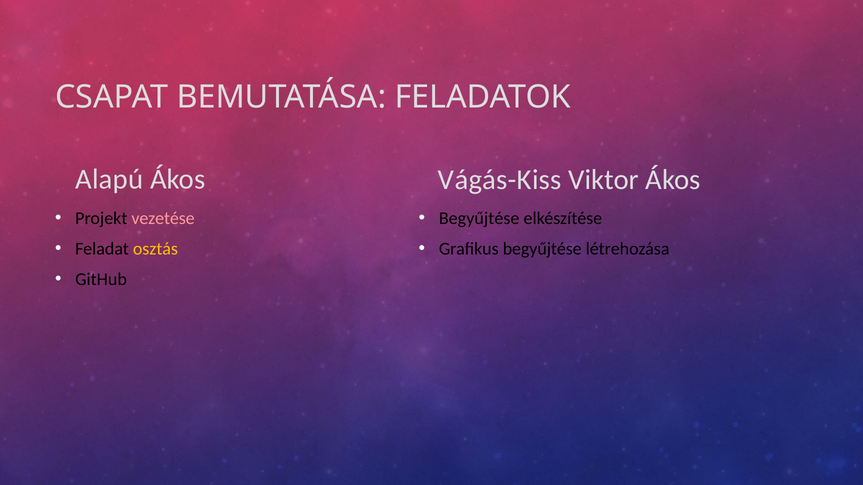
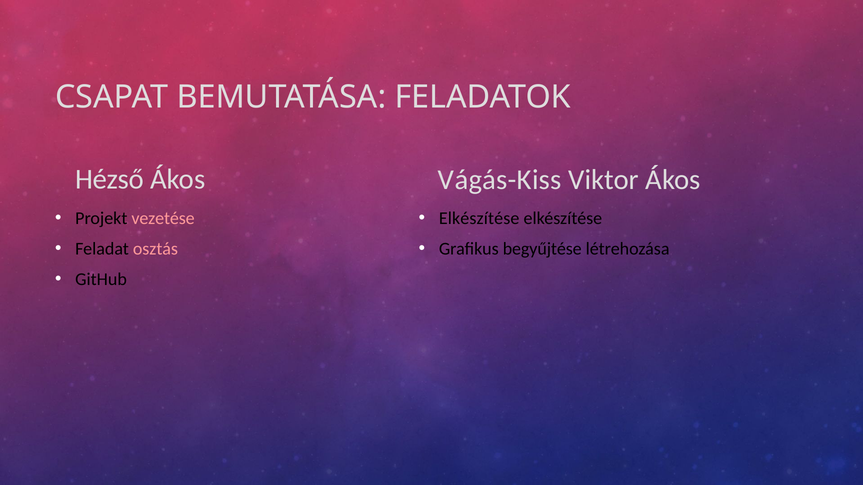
Alapú: Alapú -> Hézső (110, 180)
Begyűjtése: Begyűjtése -> Elkészítése (479, 218)
osztás colour: yellow -> pink (155, 249)
